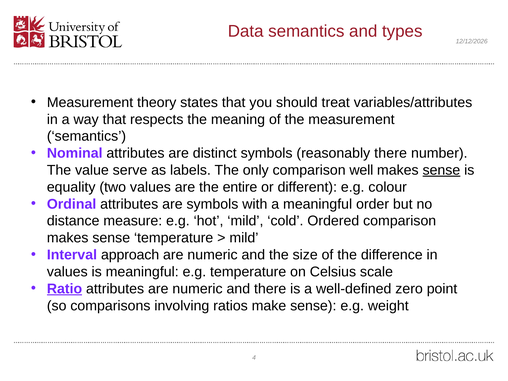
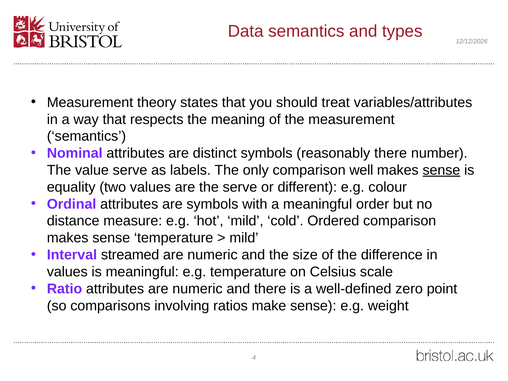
the entire: entire -> serve (240, 187)
approach: approach -> streamed (130, 255)
Ratio underline: present -> none (64, 289)
